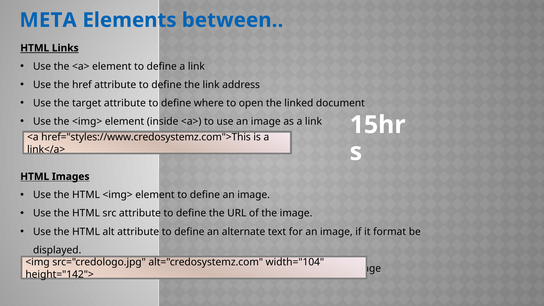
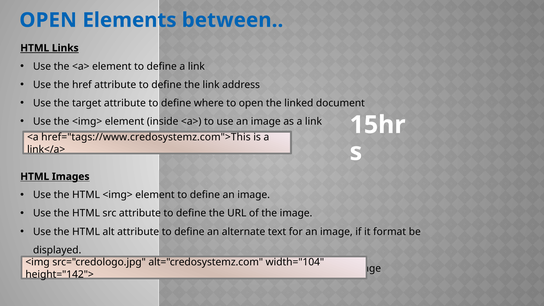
META: META -> OPEN (48, 20)
href="styles://www.credosystemz.com">This: href="styles://www.credosystemz.com">This -> href="tags://www.credosystemz.com">This (146, 137)
